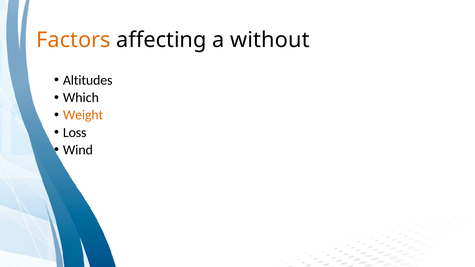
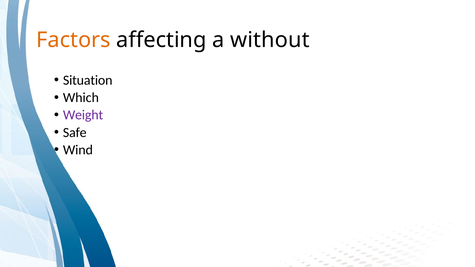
Altitudes: Altitudes -> Situation (88, 80)
Weight colour: orange -> purple (83, 115)
Loss: Loss -> Safe (75, 133)
